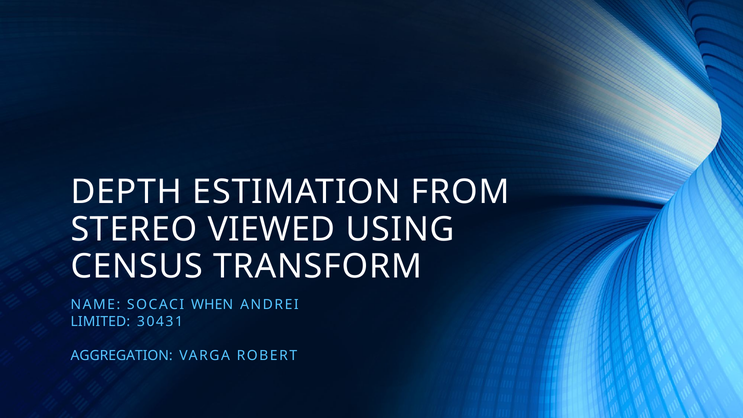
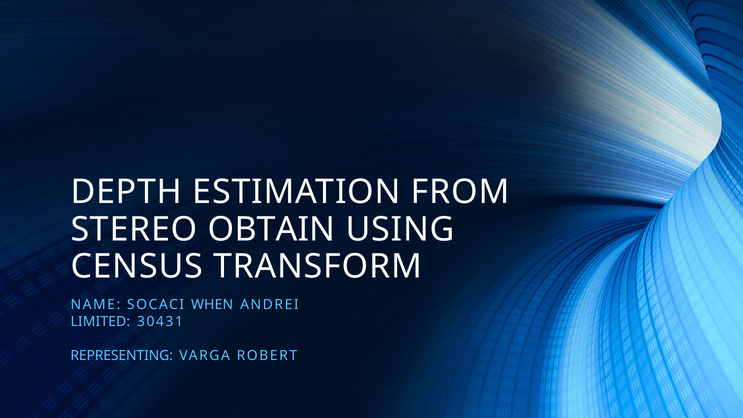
VIEWED: VIEWED -> OBTAIN (272, 229)
AGGREGATION: AGGREGATION -> REPRESENTING (122, 356)
